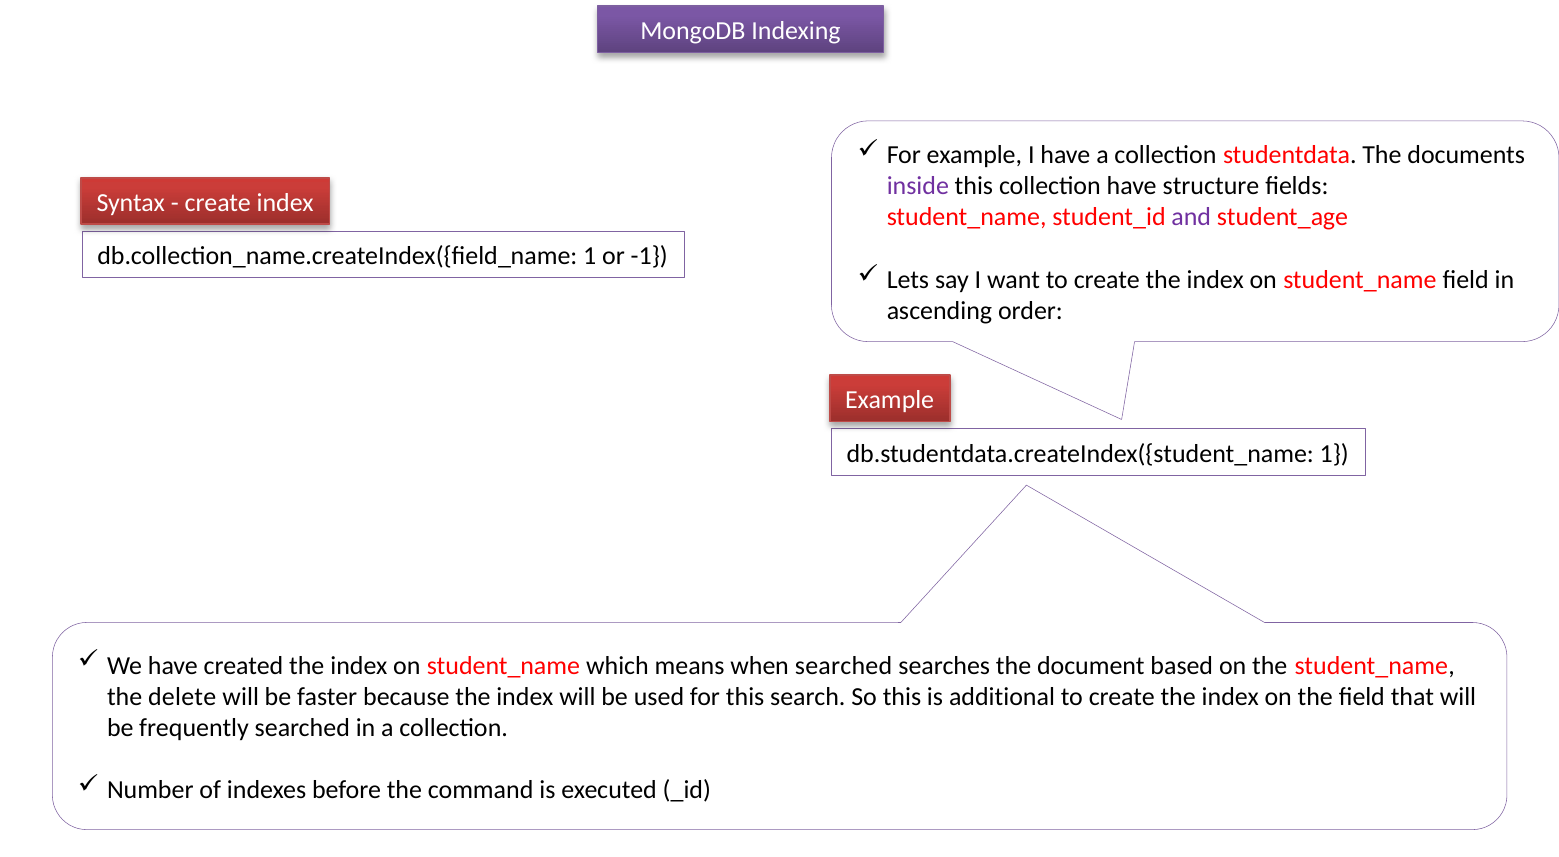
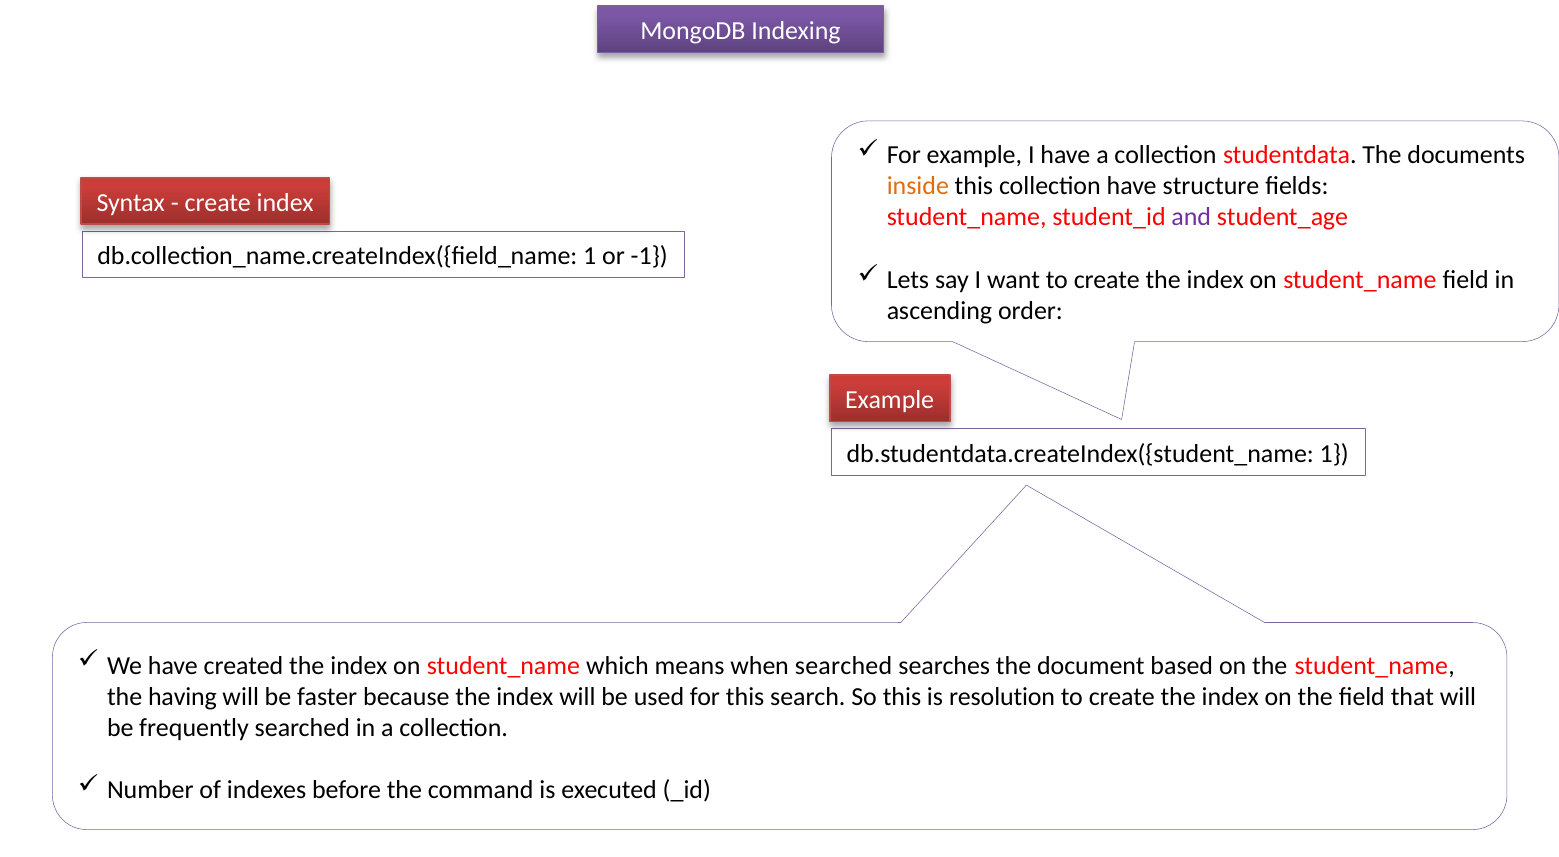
inside colour: purple -> orange (918, 186)
delete: delete -> having (182, 697)
additional: additional -> resolution (1002, 697)
